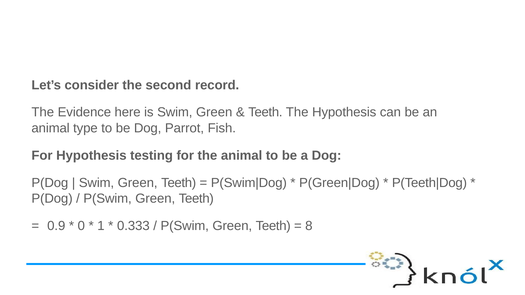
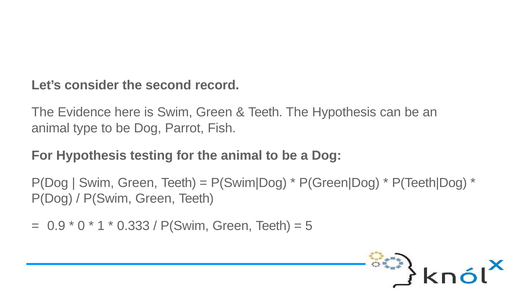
8: 8 -> 5 (309, 226)
